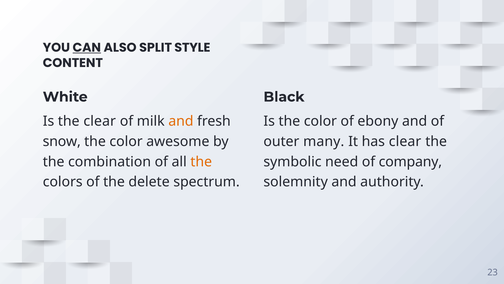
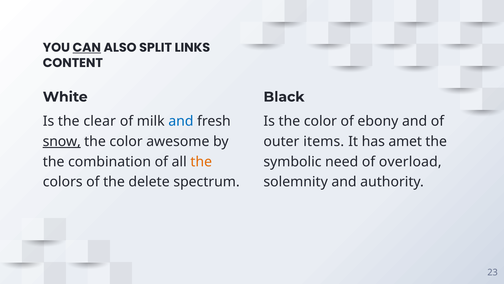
STYLE: STYLE -> LINKS (192, 48)
and colour: orange -> blue (181, 121)
snow underline: none -> present (62, 141)
many: many -> items (324, 141)
has clear: clear -> amet (405, 141)
company: company -> overload (410, 161)
